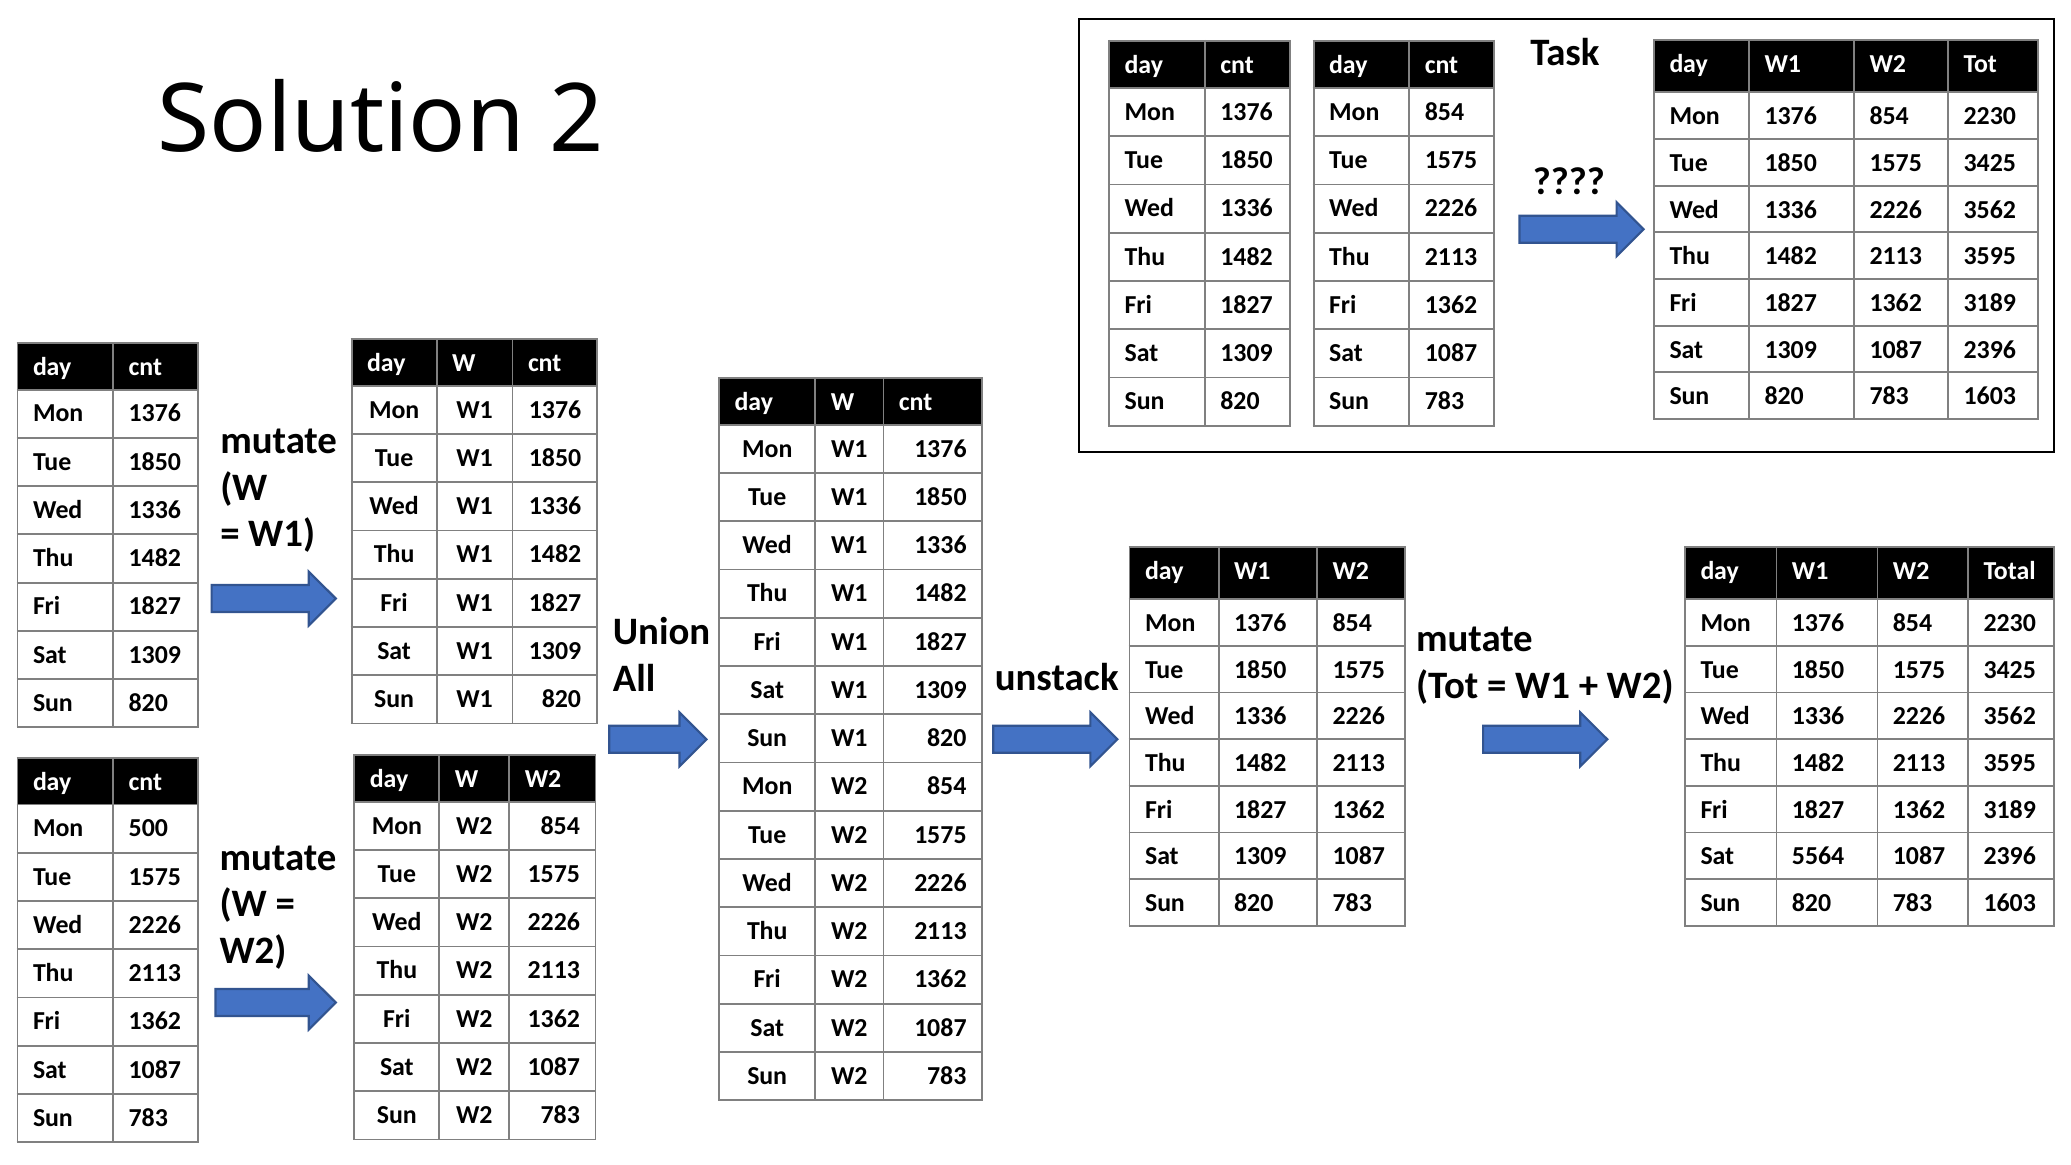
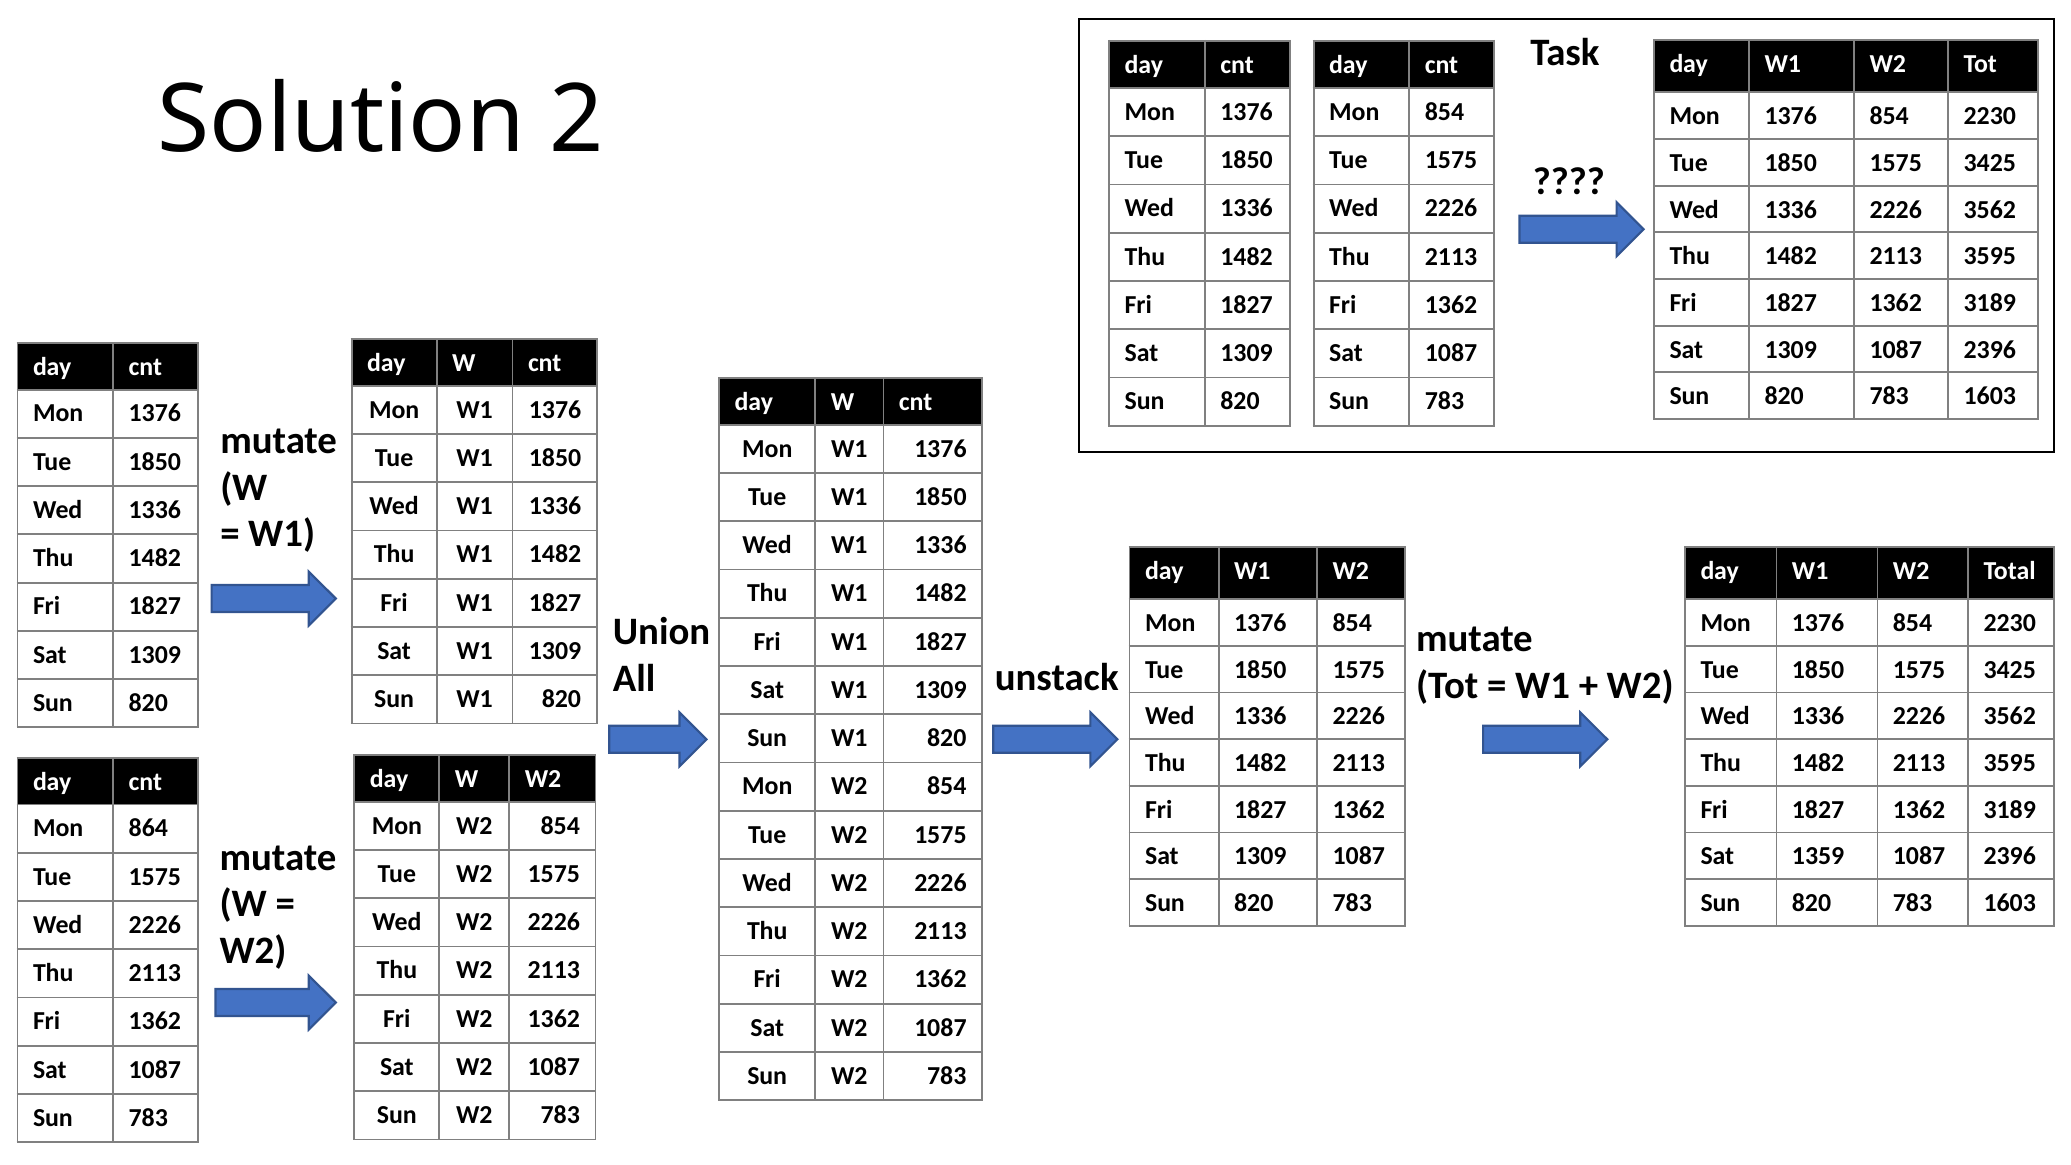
500: 500 -> 864 (148, 828)
5564: 5564 -> 1359 (1818, 856)
